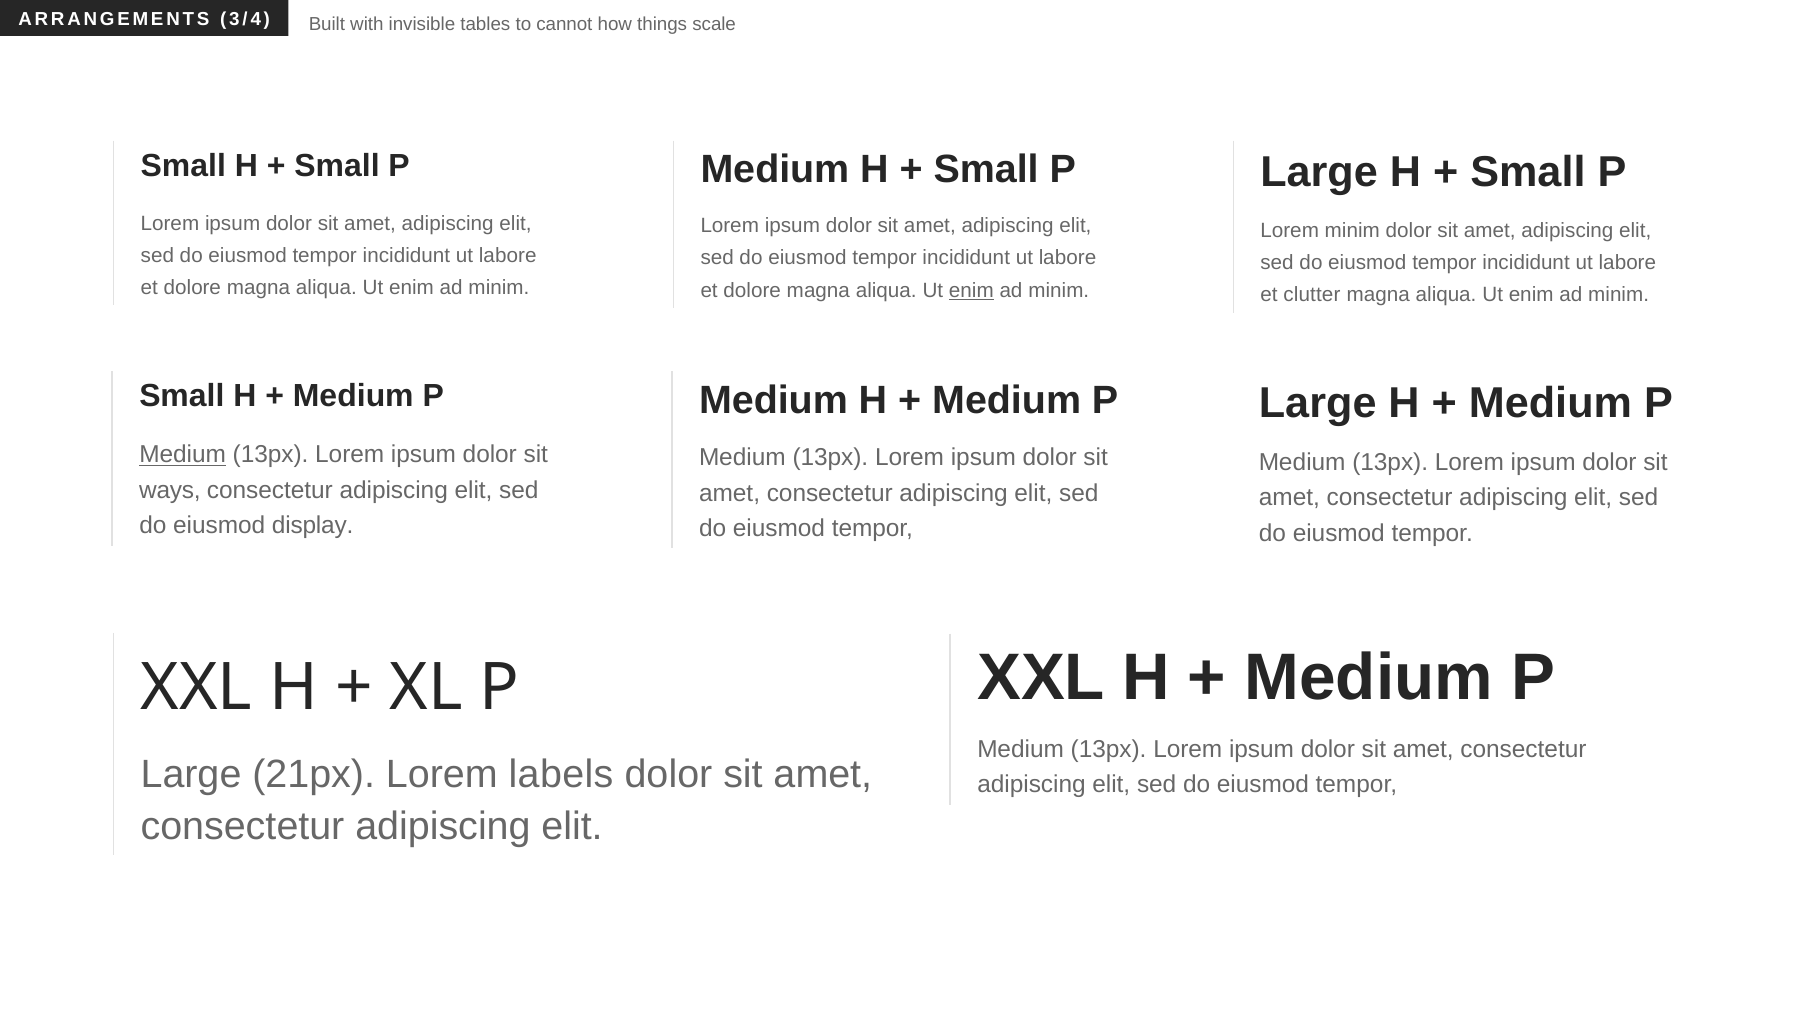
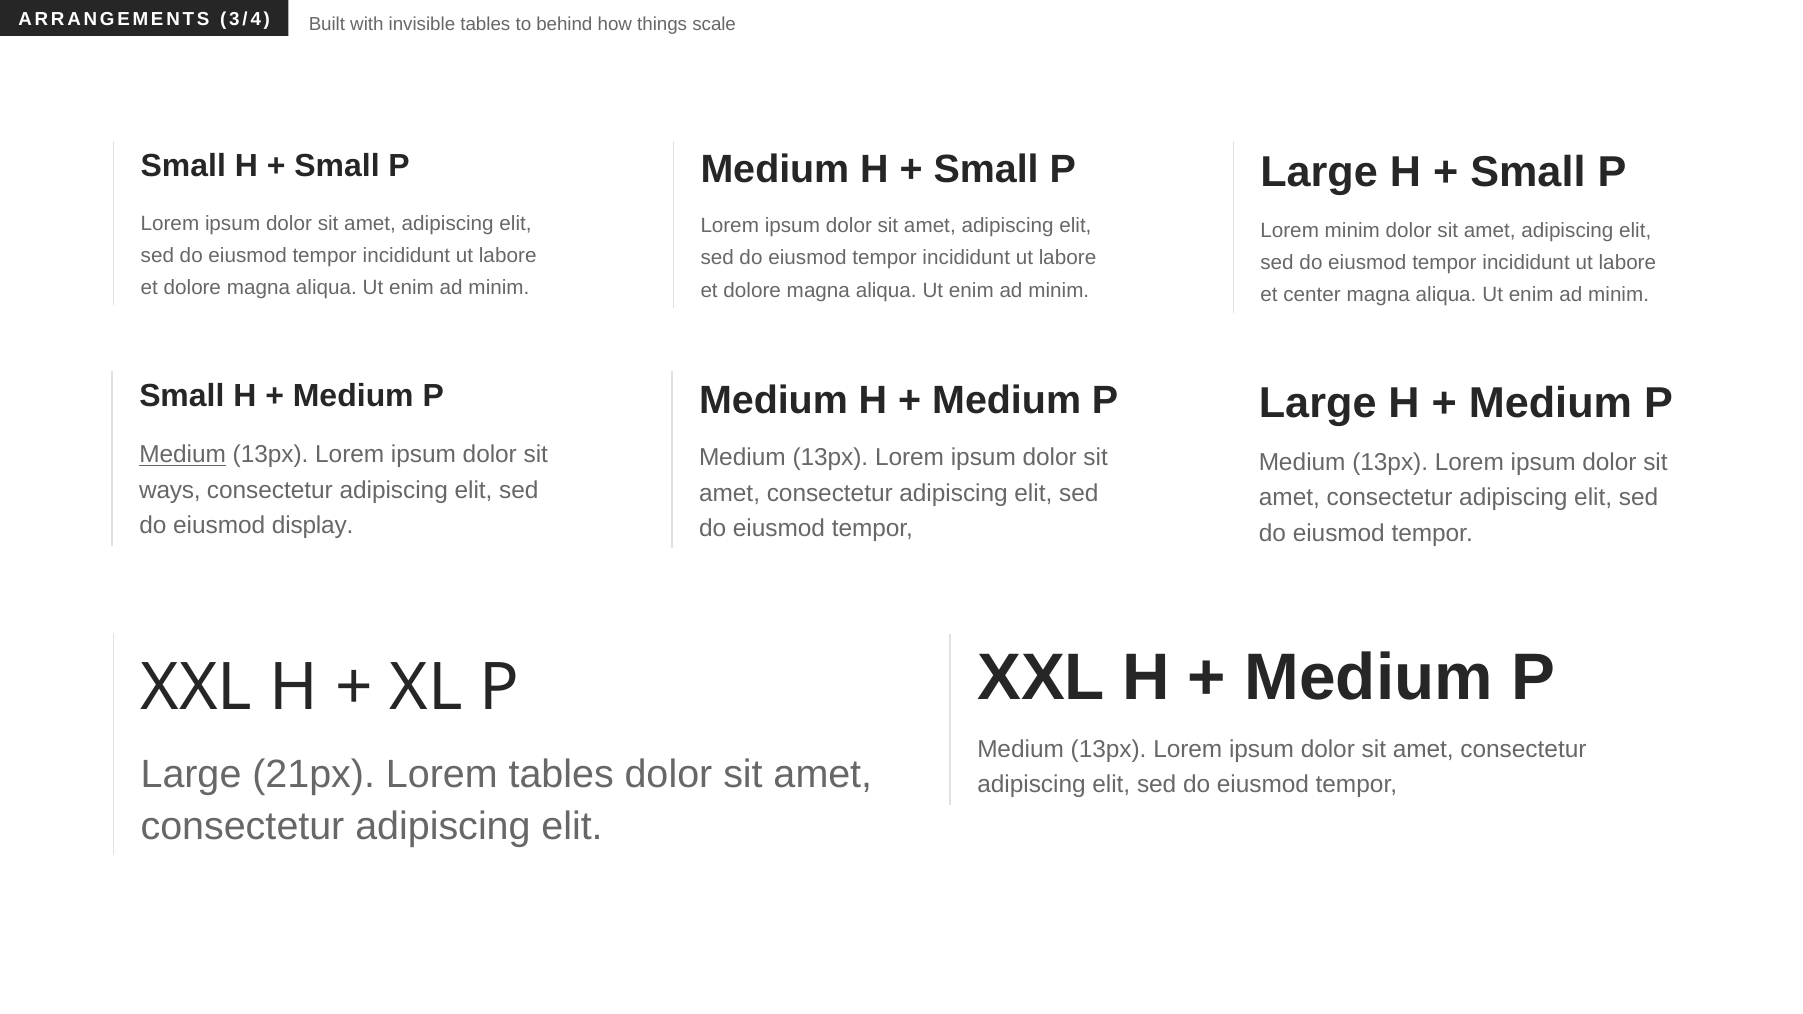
cannot: cannot -> behind (564, 25)
enim underline: present -> none (971, 290)
clutter: clutter -> center (1312, 295)
Lorem labels: labels -> tables (561, 774)
